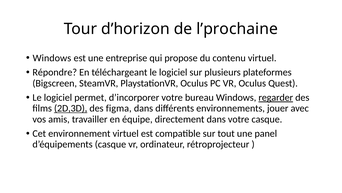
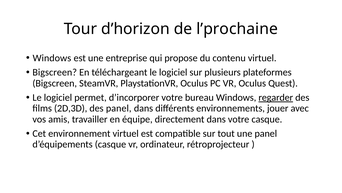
Répondre: Répondre -> Bigscreen (55, 72)
2D,3D underline: present -> none (71, 108)
des figma: figma -> panel (119, 108)
